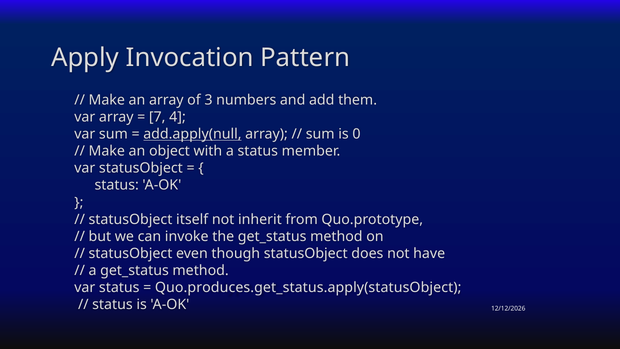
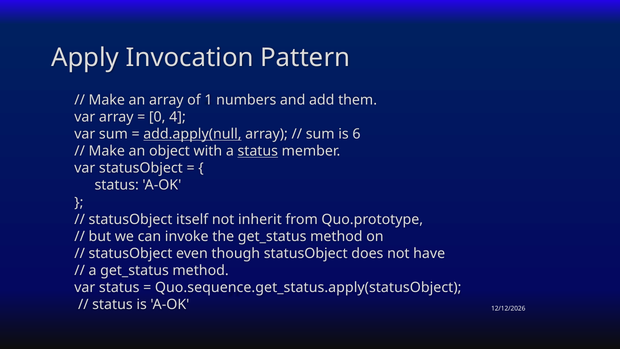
3: 3 -> 1 (208, 100)
7: 7 -> 0 (157, 117)
0: 0 -> 6 (356, 134)
status underline: none -> present (258, 151)
Quo.produces.get_status.apply(statusObject: Quo.produces.get_status.apply(statusObject -> Quo.sequence.get_status.apply(statusObject (308, 287)
